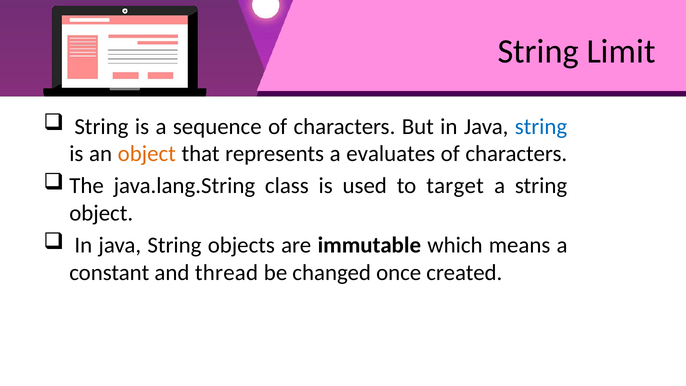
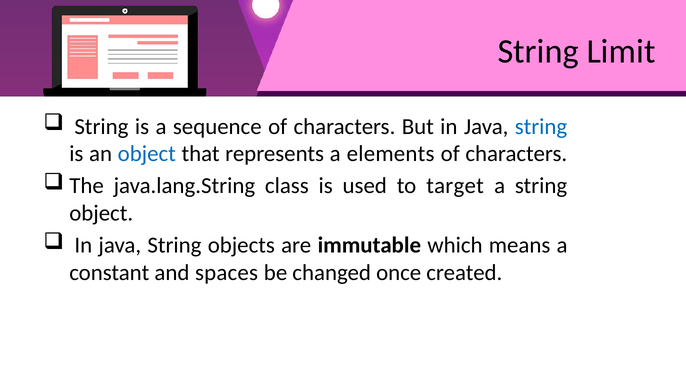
object colour: orange -> blue (147, 154)
evaluates: evaluates -> elements (391, 154)
thread: thread -> spaces (227, 273)
